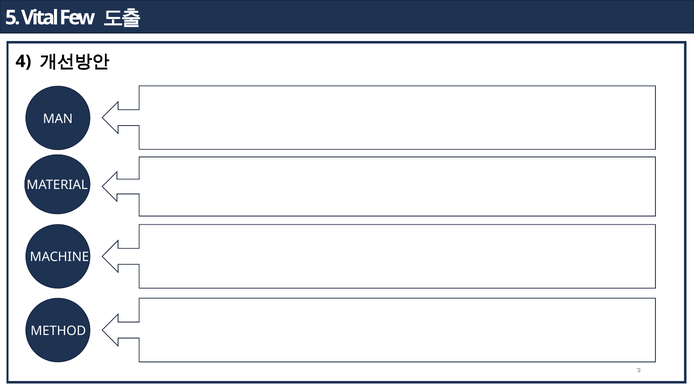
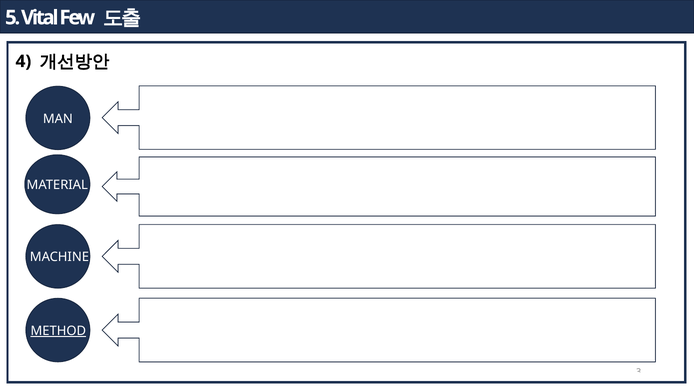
METHOD underline: none -> present (58, 331)
